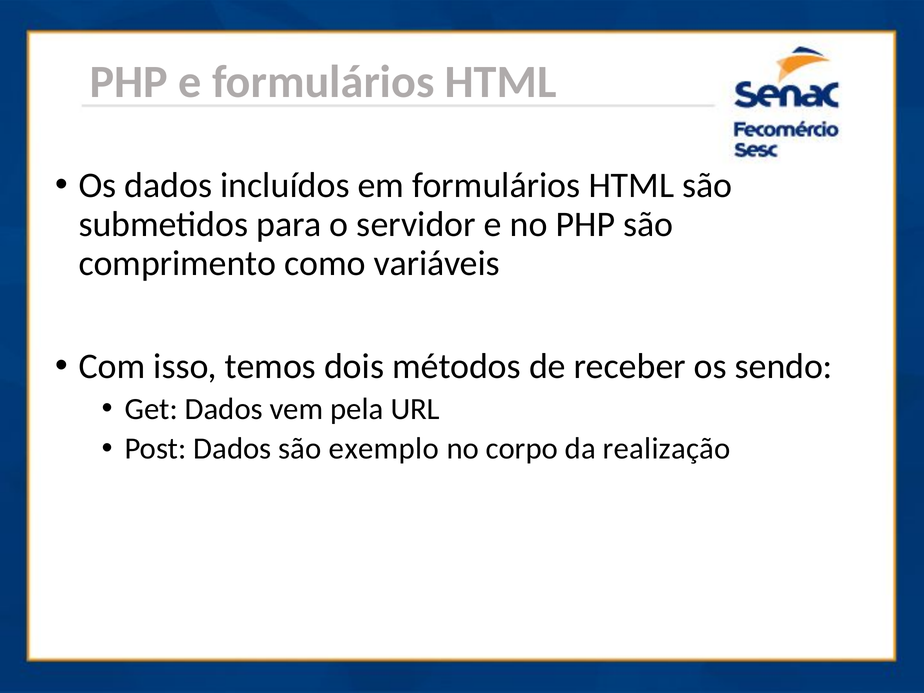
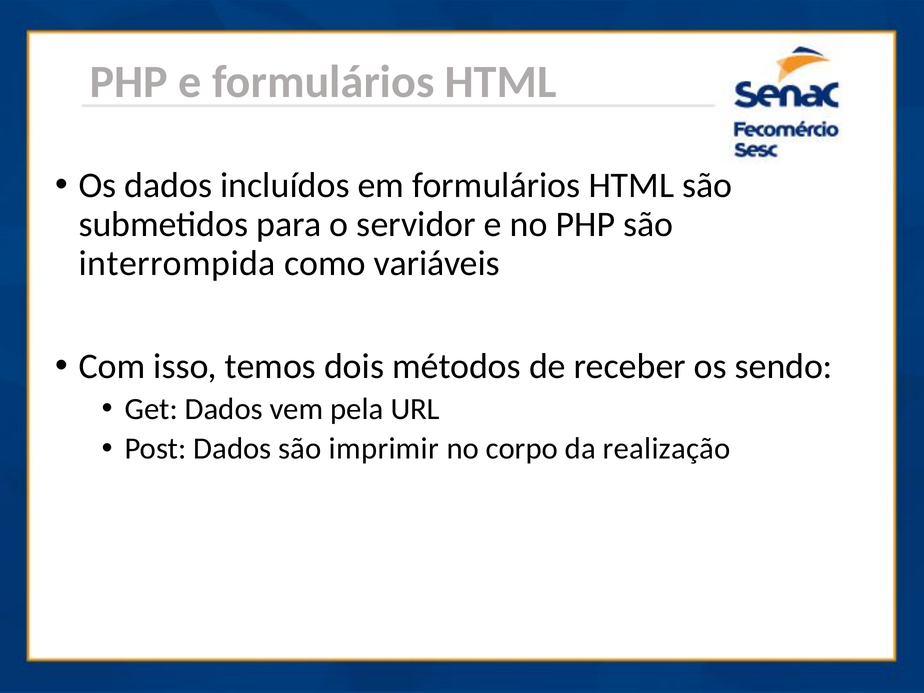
comprimento: comprimento -> interrompida (177, 263)
exemplo: exemplo -> imprimir (384, 449)
